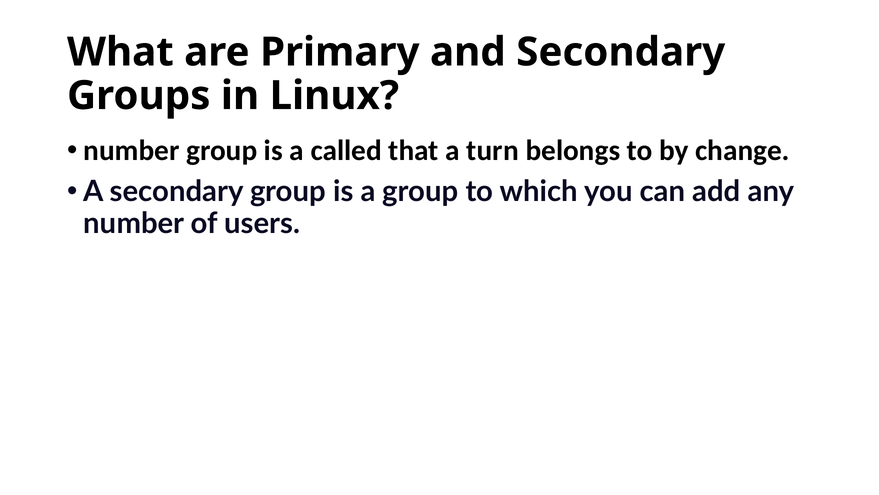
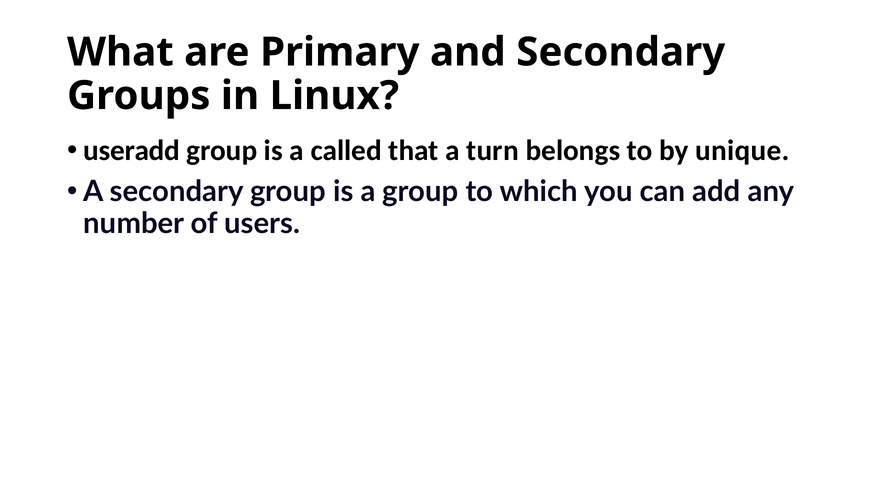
number: number -> useradd (132, 151)
change: change -> unique (742, 151)
